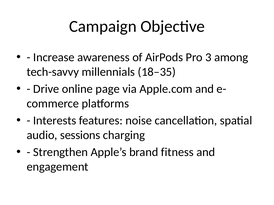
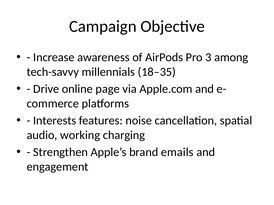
sessions: sessions -> working (80, 135)
fitness: fitness -> emails (177, 152)
